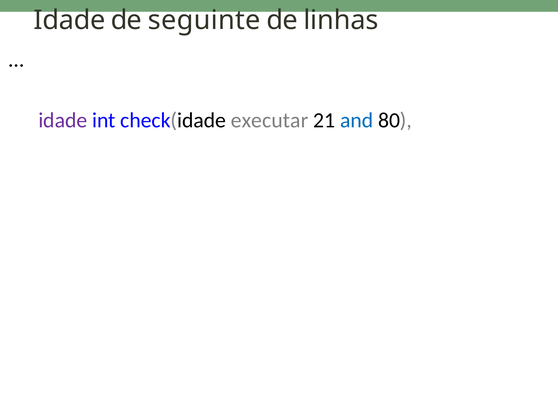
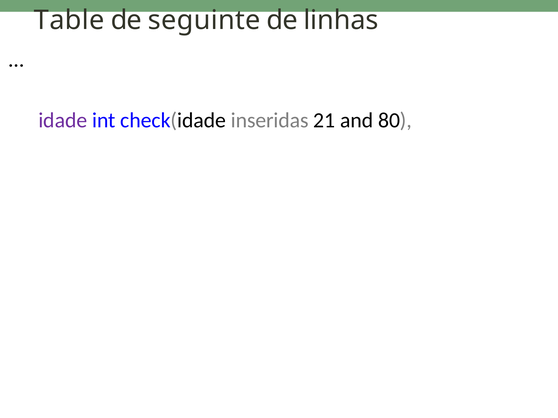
Idade: Idade -> Table (69, 20)
executar: executar -> inseridas (270, 120)
and colour: blue -> black (357, 120)
